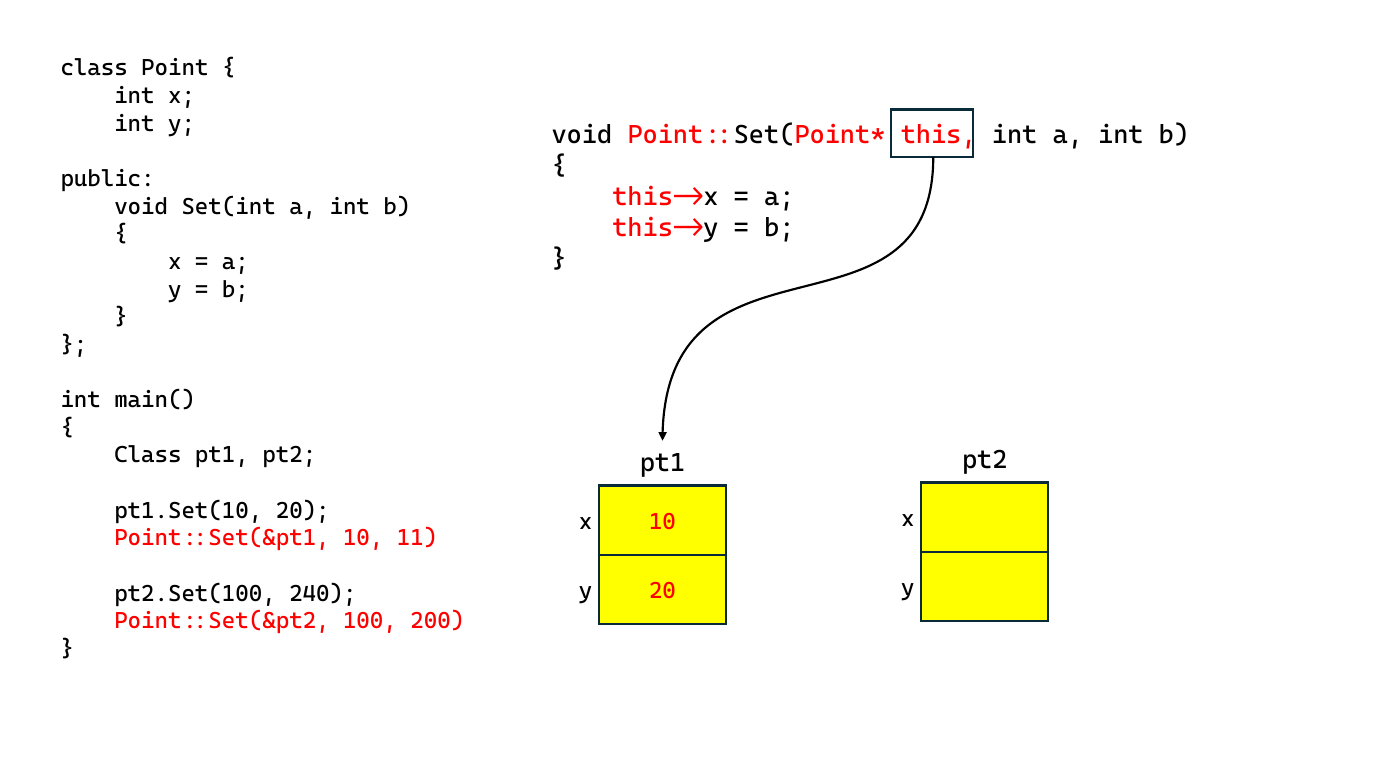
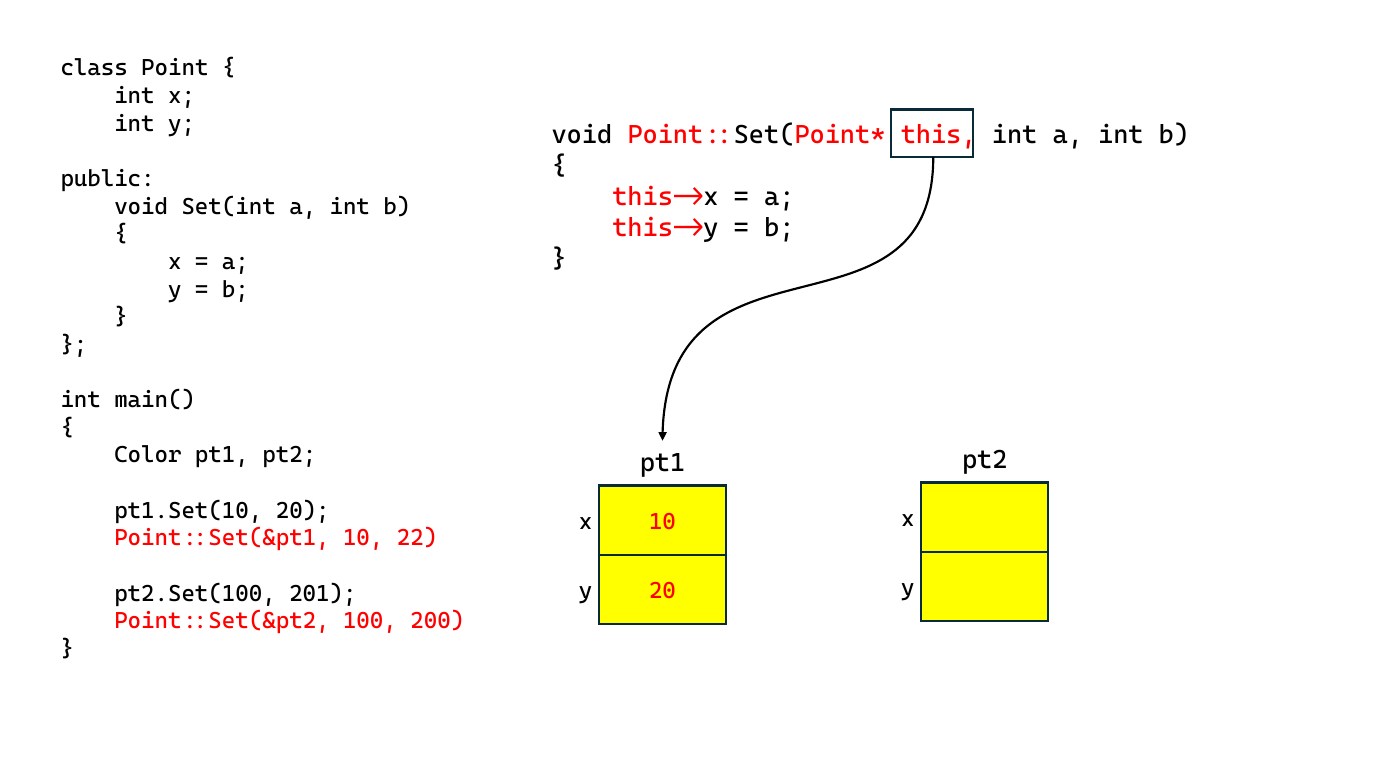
Class: Class -> Color (148, 455)
11: 11 -> 22 (417, 538)
240: 240 -> 201 (323, 594)
